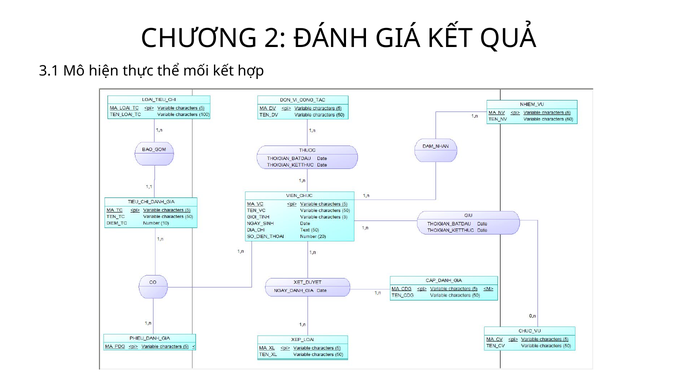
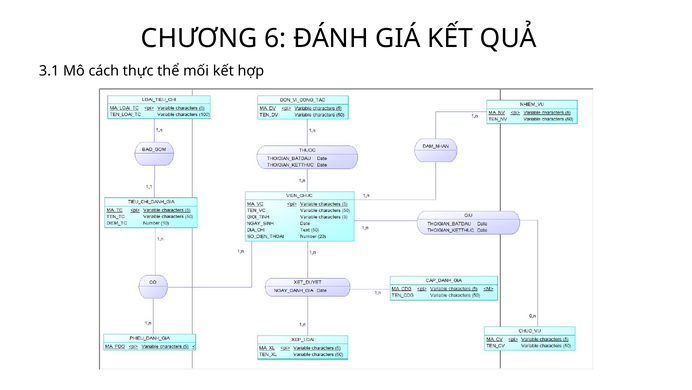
2: 2 -> 6 (275, 38)
hiện: hiện -> cách (104, 71)
